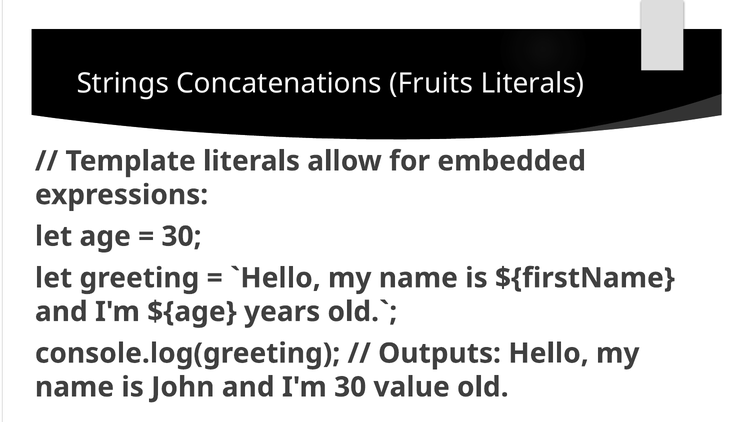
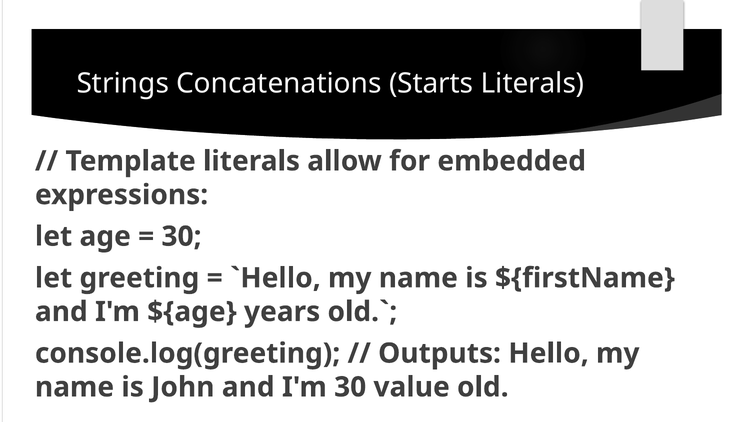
Fruits: Fruits -> Starts (431, 83)
